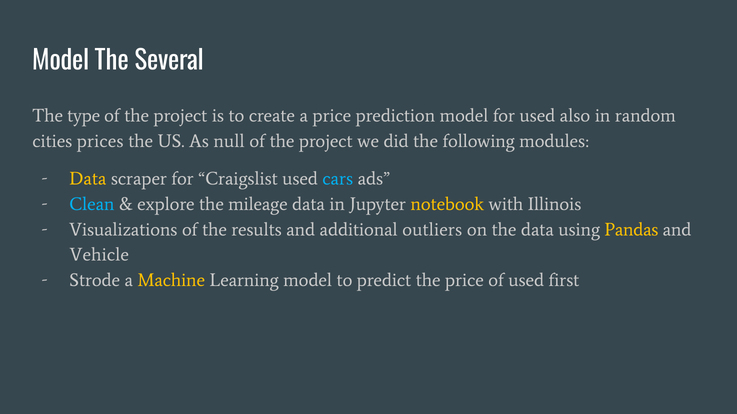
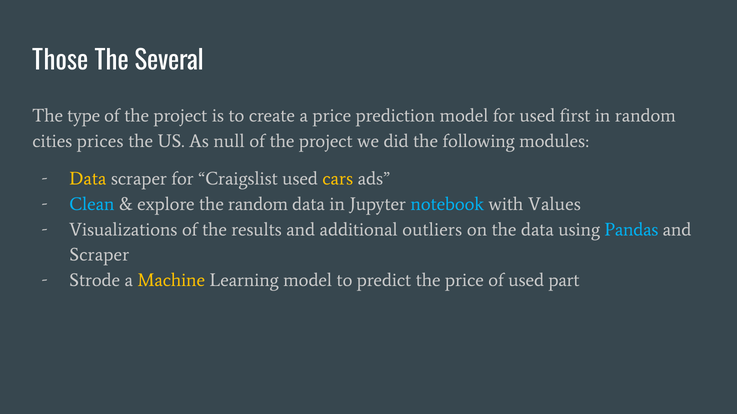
Model: Model -> Those (61, 61)
also: also -> first (575, 116)
cars colour: light blue -> yellow (338, 179)
the mileage: mileage -> random (258, 204)
notebook colour: yellow -> light blue (447, 204)
Illinois: Illinois -> Values (554, 204)
Pandas colour: yellow -> light blue (631, 230)
Vehicle: Vehicle -> Scraper (99, 255)
first: first -> part (564, 281)
